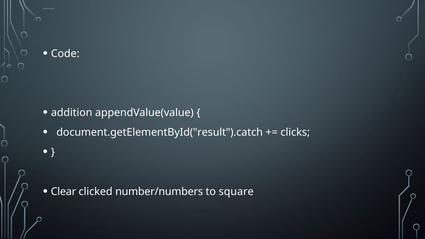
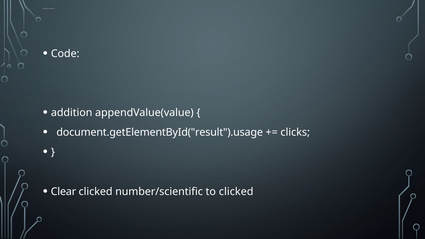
document.getElementById("result").catch: document.getElementById("result").catch -> document.getElementById("result").usage (160, 132)
number/numbers: number/numbers -> number/scientific (159, 192)
to square: square -> clicked (236, 192)
